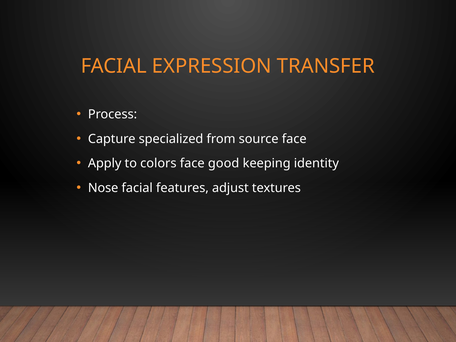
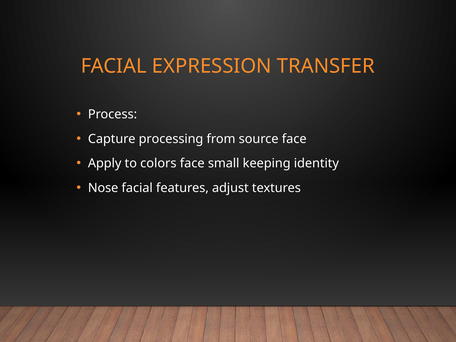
specialized: specialized -> processing (171, 139)
good: good -> small (224, 163)
